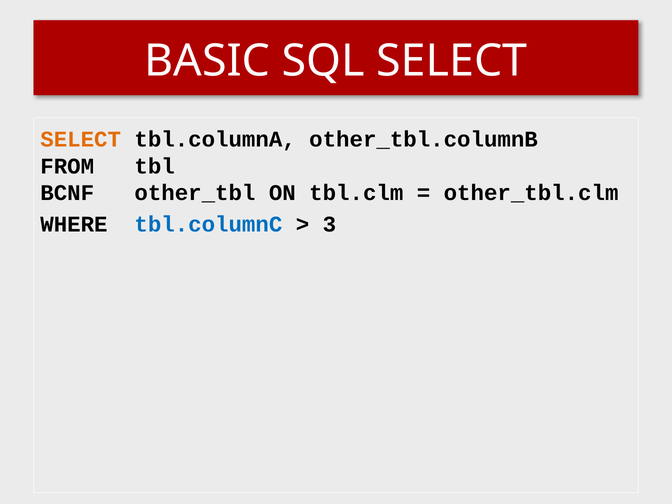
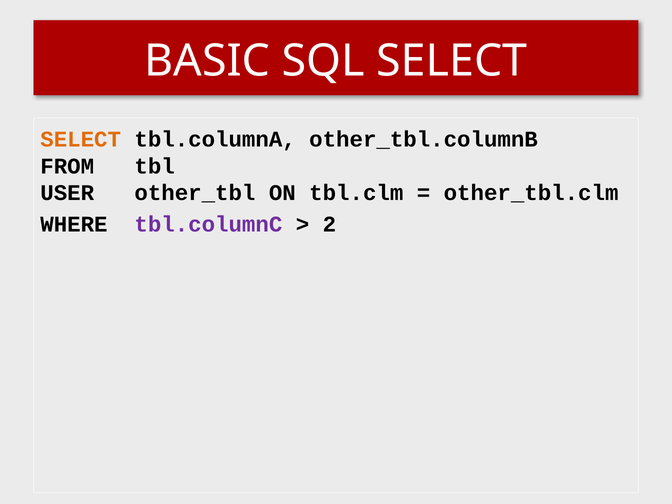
BCNF: BCNF -> USER (67, 193)
tbl.columnC colour: blue -> purple (208, 224)
3: 3 -> 2 (329, 224)
